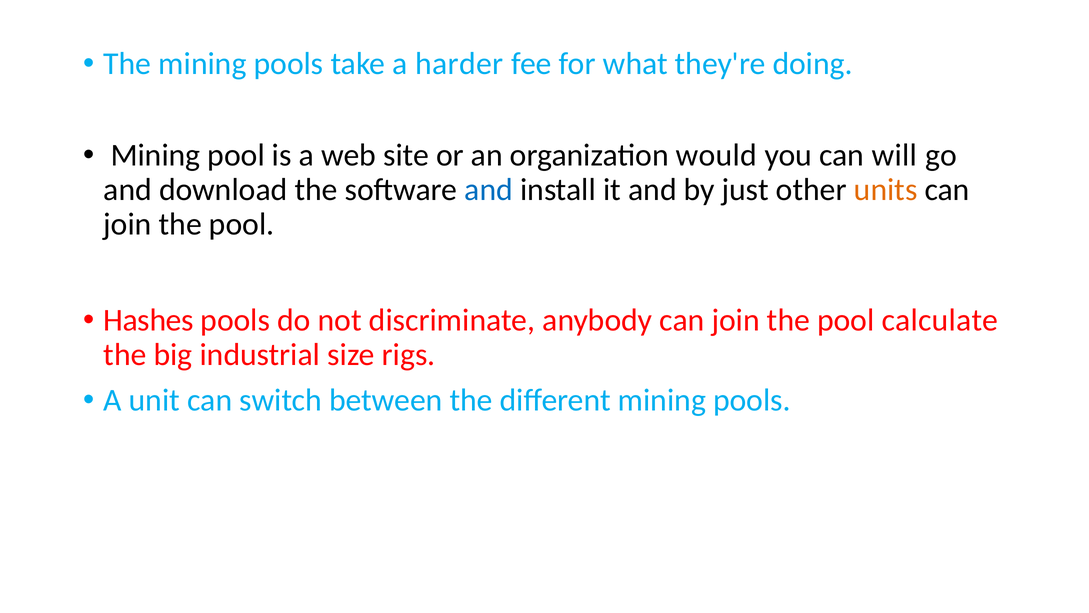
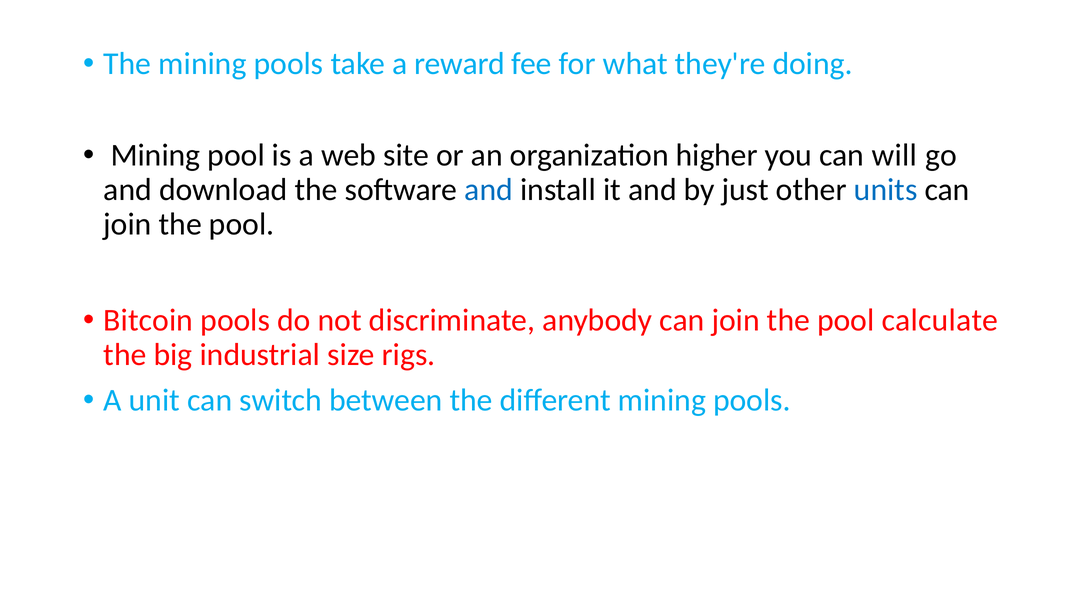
harder: harder -> reward (460, 64)
would: would -> higher (717, 155)
units colour: orange -> blue (886, 190)
Hashes: Hashes -> Bitcoin (148, 320)
